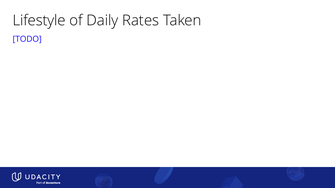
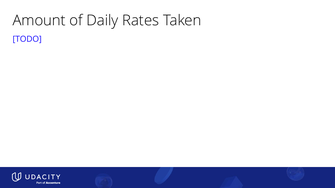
Lifestyle: Lifestyle -> Amount (39, 20)
